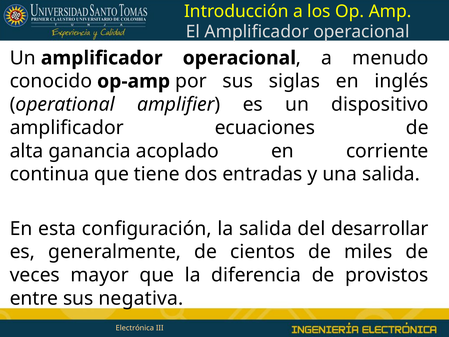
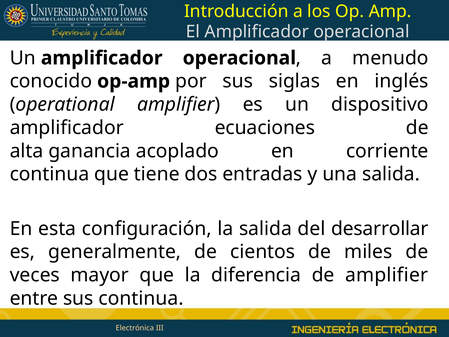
de provistos: provistos -> amplifier (387, 275)
sus negativa: negativa -> continua (141, 298)
